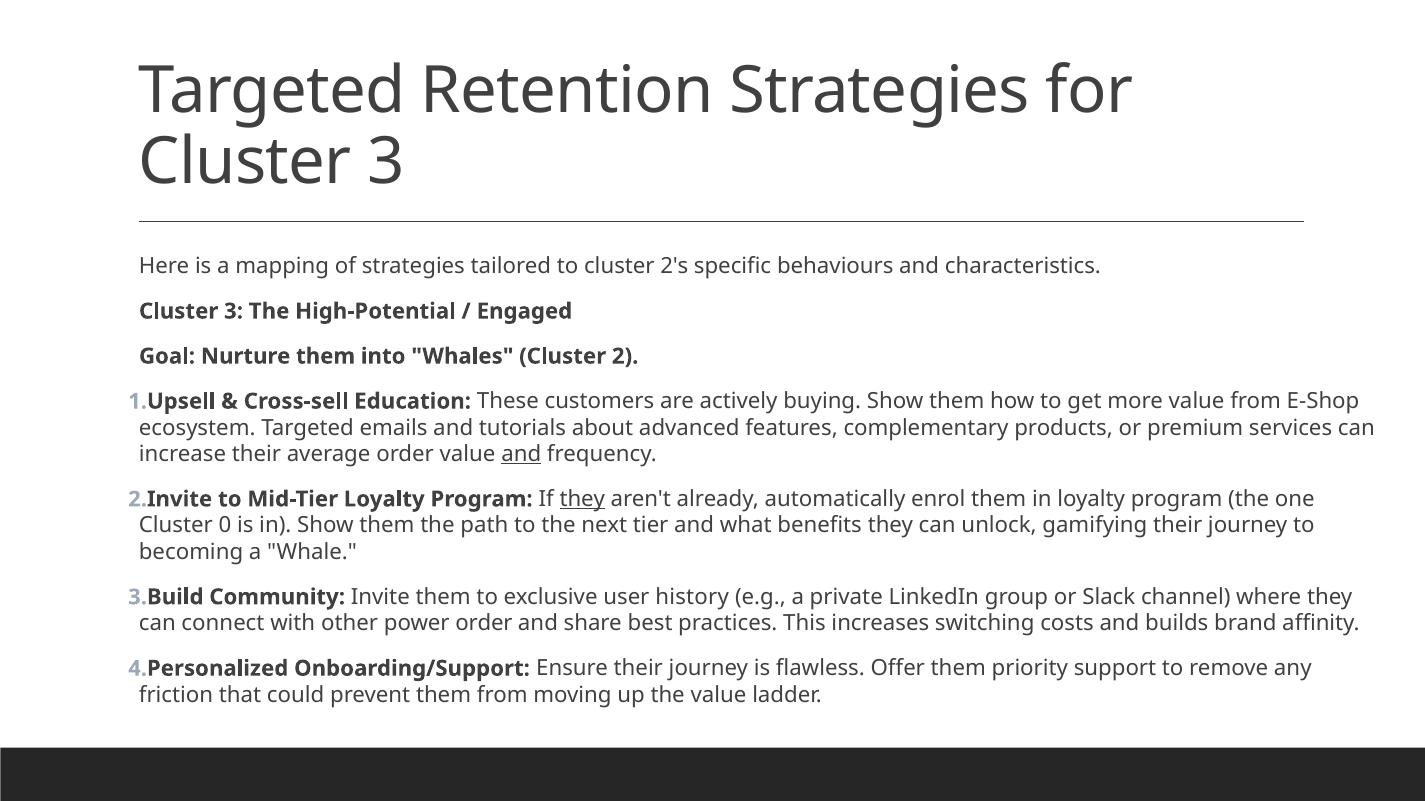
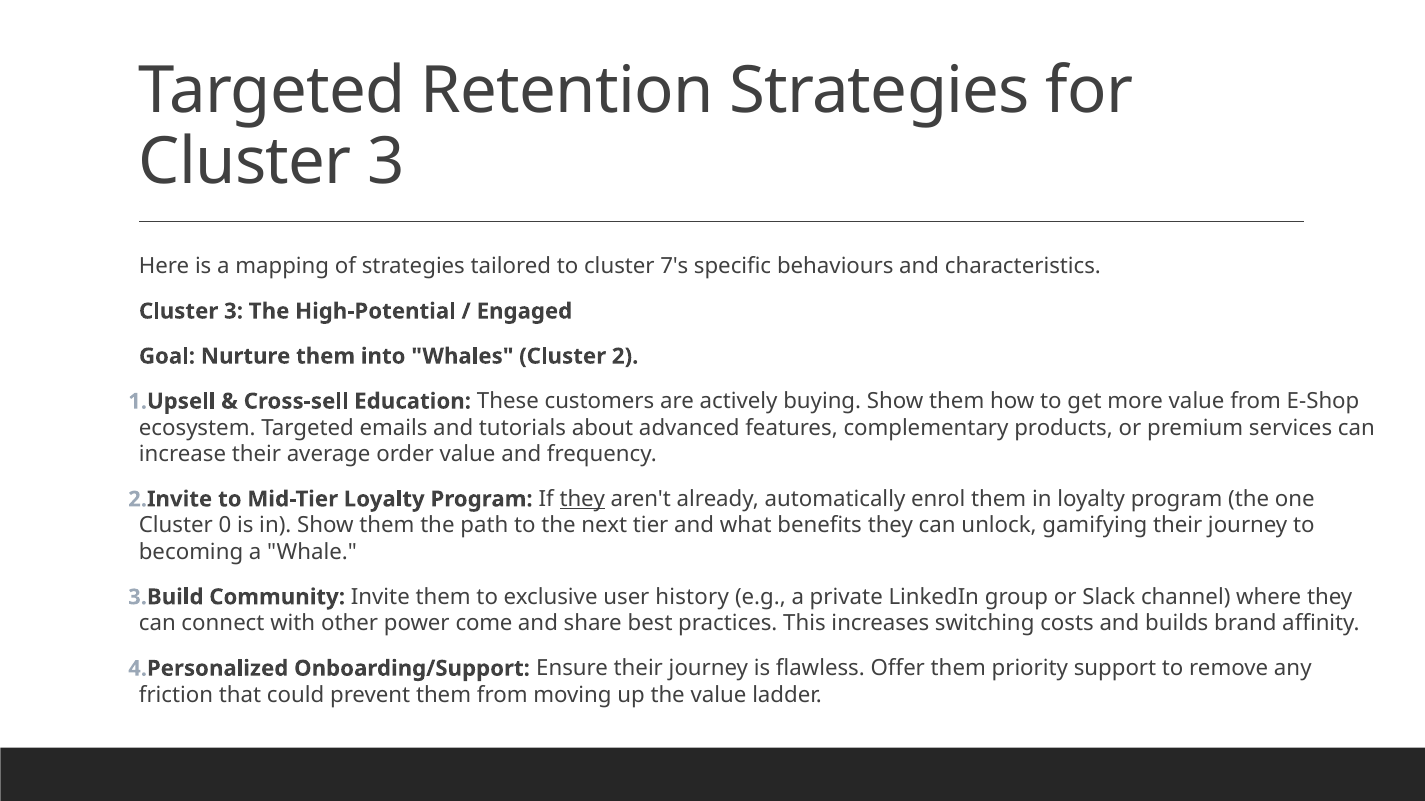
2's: 2's -> 7's (674, 266)
and underline: present -> none (521, 454)
power order: order -> come (484, 624)
